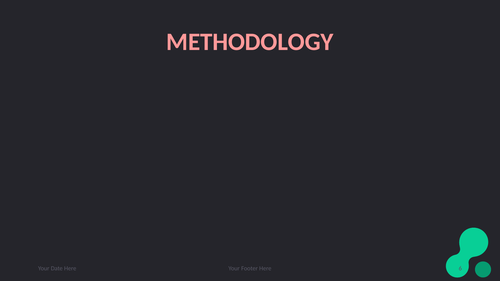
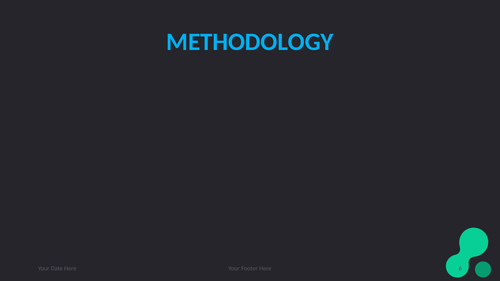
METHODOLOGY colour: pink -> light blue (250, 42)
